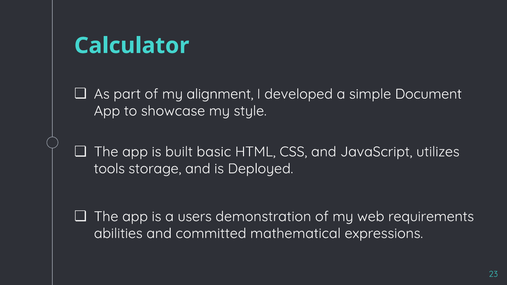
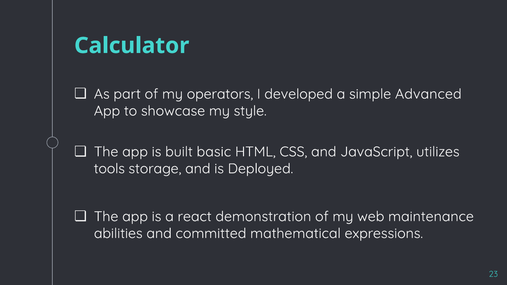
alignment: alignment -> operators (220, 94)
Document: Document -> Advanced (428, 94)
users: users -> react (195, 217)
requirements: requirements -> maintenance (431, 217)
